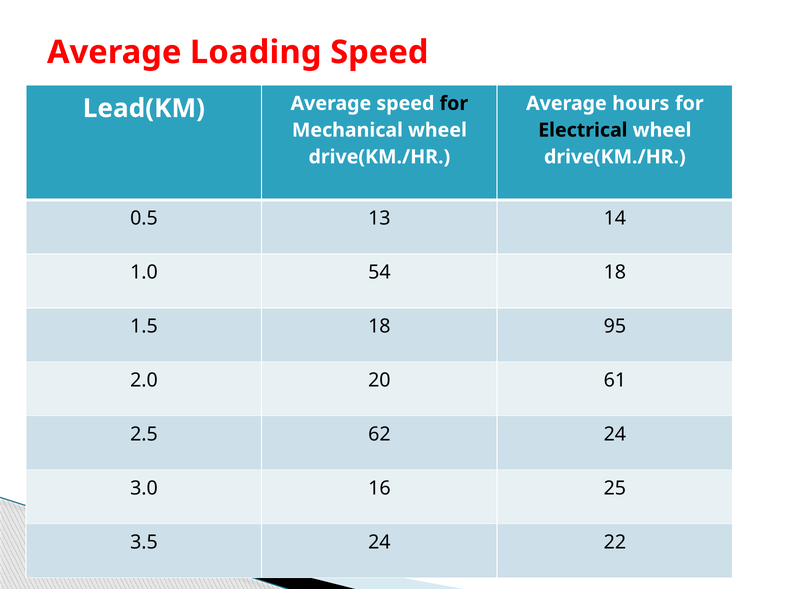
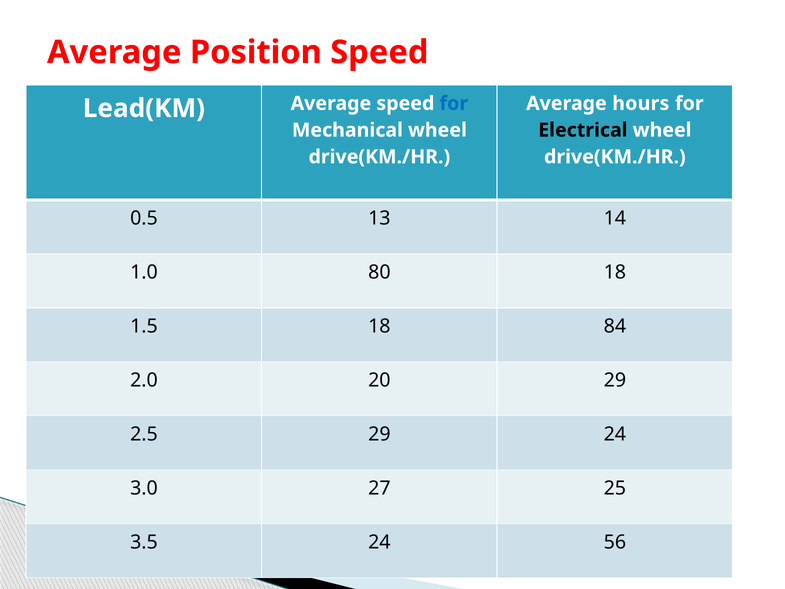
Loading: Loading -> Position (256, 52)
for colour: black -> blue (454, 103)
54: 54 -> 80 (379, 272)
95: 95 -> 84 (615, 326)
20 61: 61 -> 29 (615, 380)
2.5 62: 62 -> 29 (379, 434)
16: 16 -> 27 (379, 488)
22: 22 -> 56 (615, 542)
